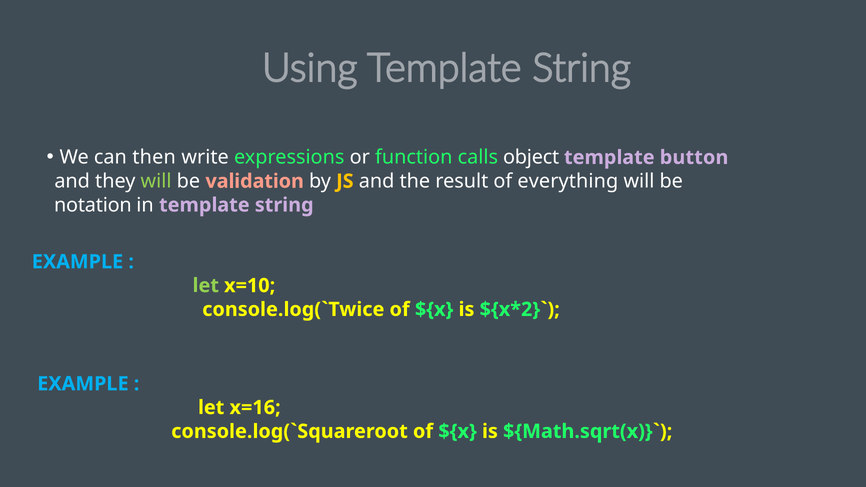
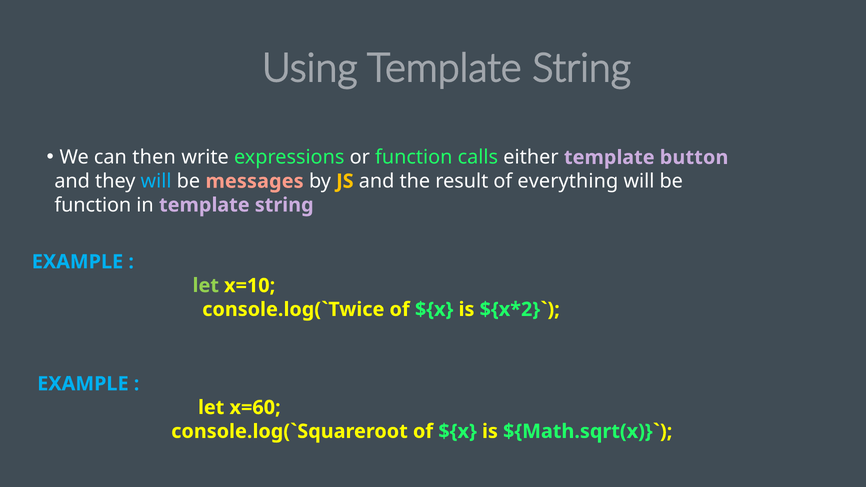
object: object -> either (531, 157)
will colour: light green -> light blue (156, 181)
validation: validation -> messages (255, 181)
notation: notation -> function (93, 205)
x=16: x=16 -> x=60 (255, 408)
